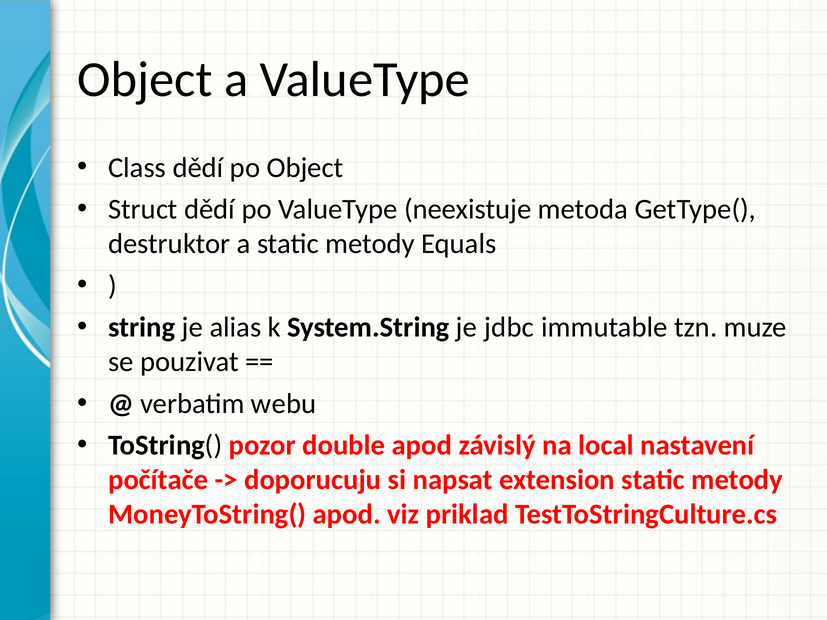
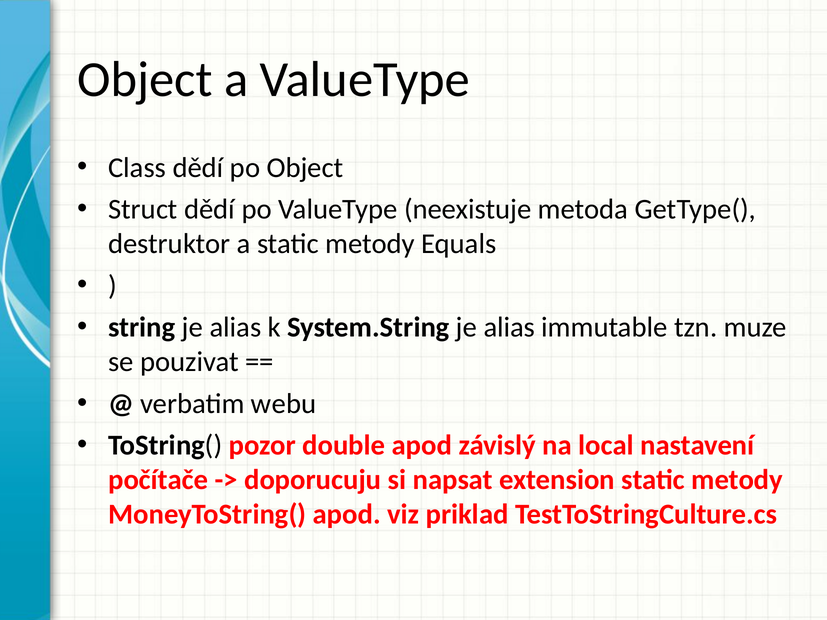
System.String je jdbc: jdbc -> alias (509, 328)
